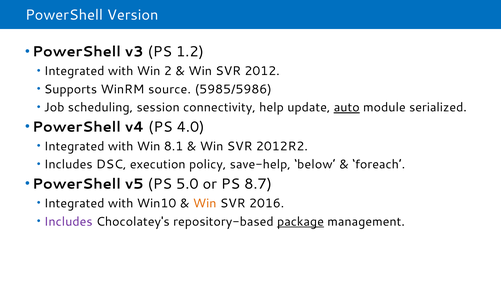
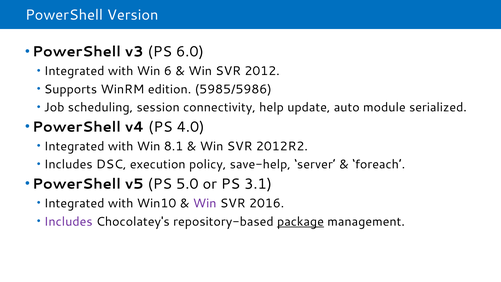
1.2: 1.2 -> 6.0 (190, 52)
2: 2 -> 6 (168, 71)
source: source -> edition (170, 89)
auto underline: present -> none (347, 107)
below: below -> server (315, 164)
8.7: 8.7 -> 3.1 (258, 184)
Win colour: orange -> purple (205, 203)
